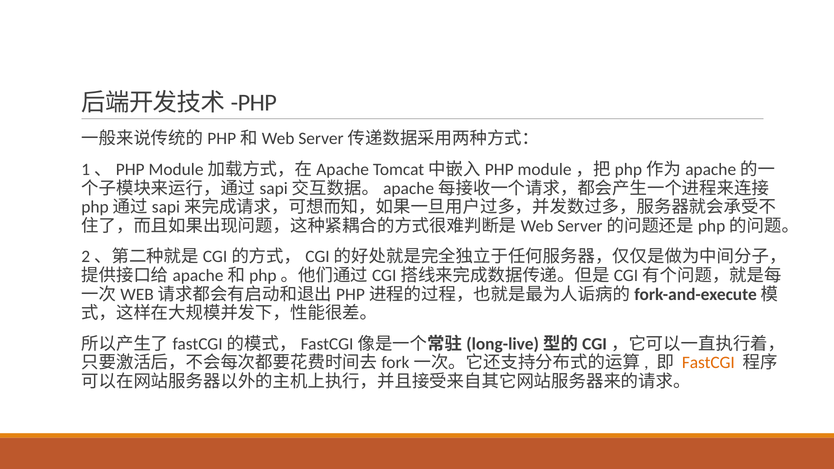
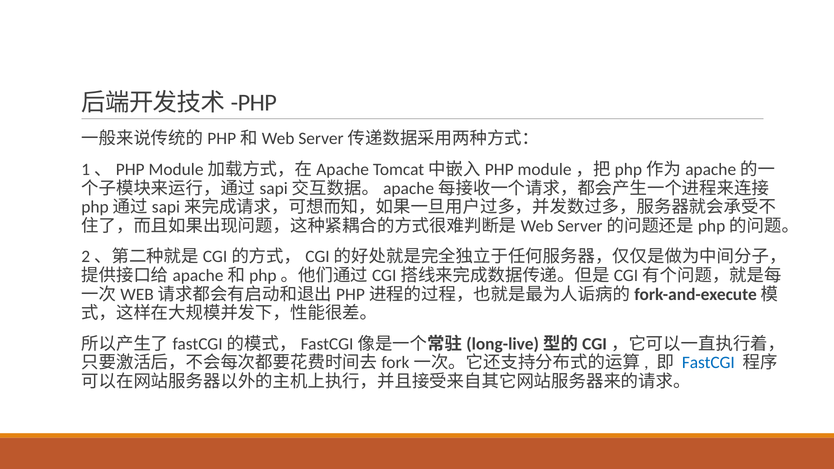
FastCGI colour: orange -> blue (708, 363)
